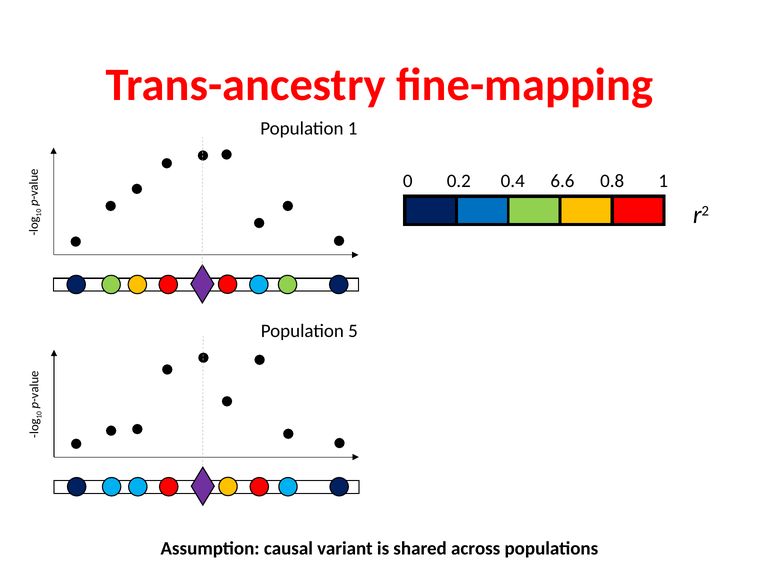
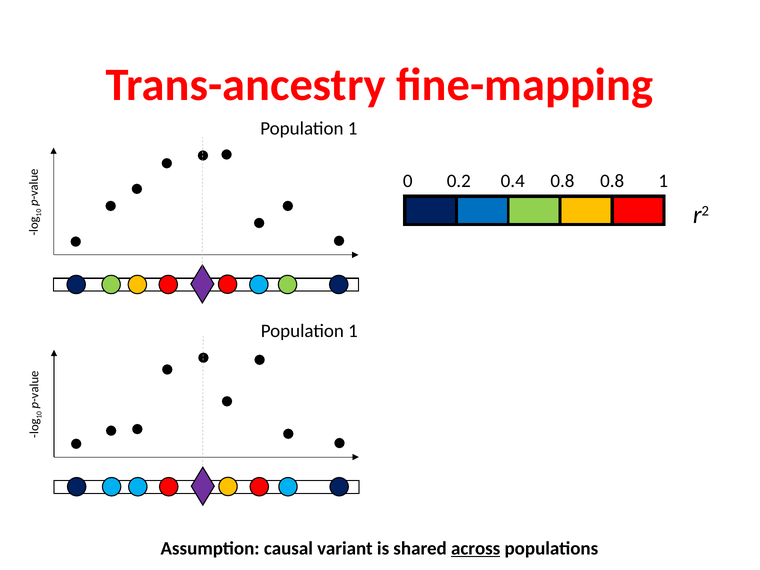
0.4 6.6: 6.6 -> 0.8 (562, 181)
5: 5 -> 1 (353, 331)
across underline: none -> present (476, 548)
